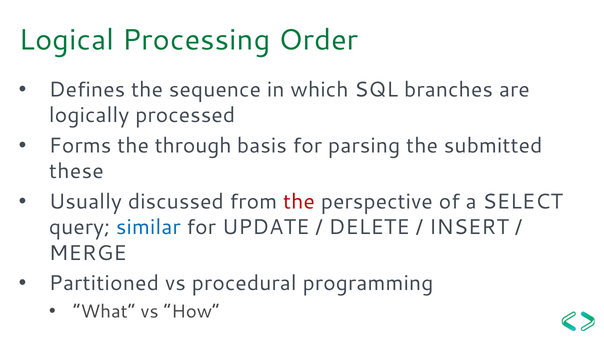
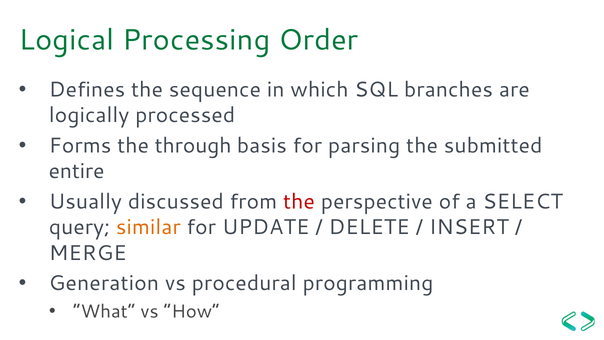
these: these -> entire (77, 171)
similar colour: blue -> orange (148, 227)
Partitioned: Partitioned -> Generation (104, 283)
